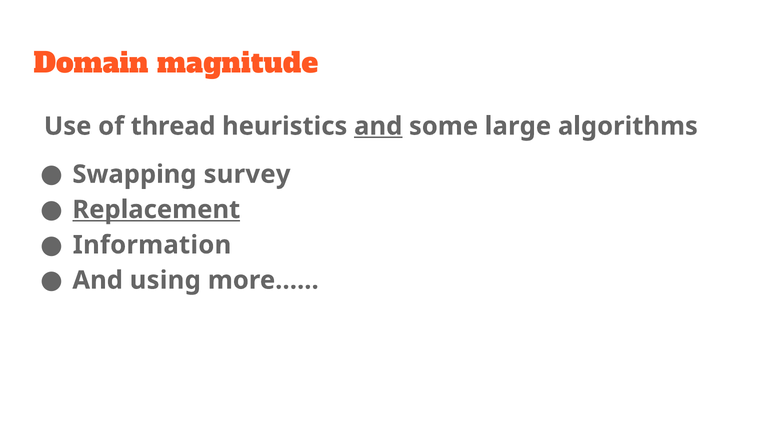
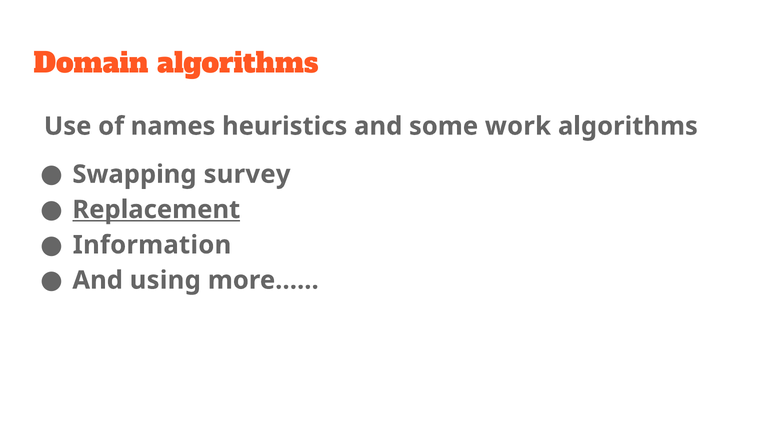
Domain magnitude: magnitude -> algorithms (238, 64)
thread: thread -> names (173, 126)
and underline: present -> none (378, 126)
large: large -> work (518, 126)
